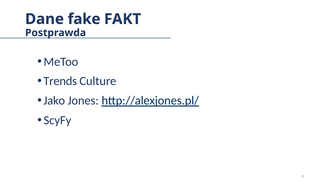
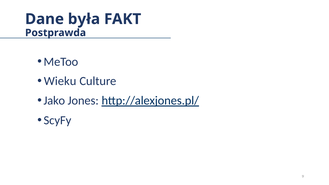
fake: fake -> była (84, 19)
Trends: Trends -> Wieku (60, 81)
